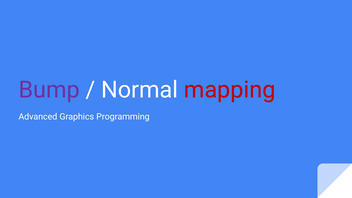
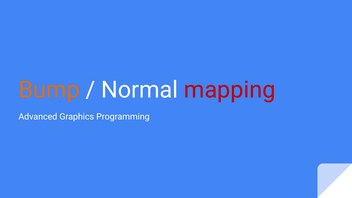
Bump colour: purple -> orange (49, 90)
